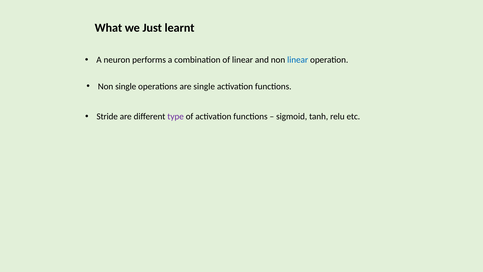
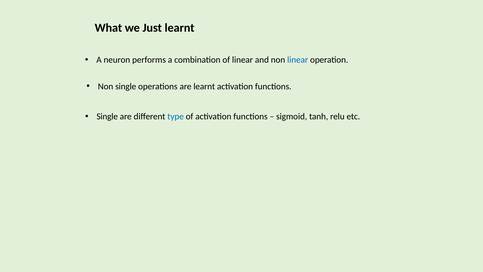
are single: single -> learnt (204, 86)
Stride: Stride -> Single (107, 116)
type colour: purple -> blue (176, 116)
